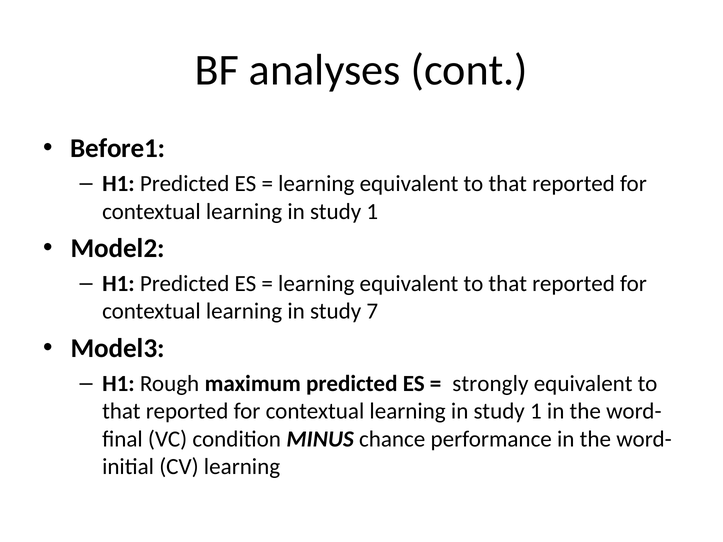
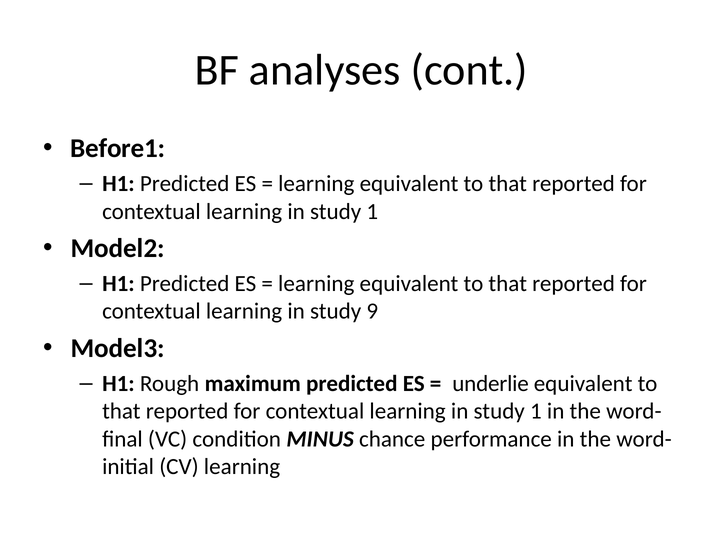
7: 7 -> 9 (372, 312)
strongly: strongly -> underlie (491, 384)
